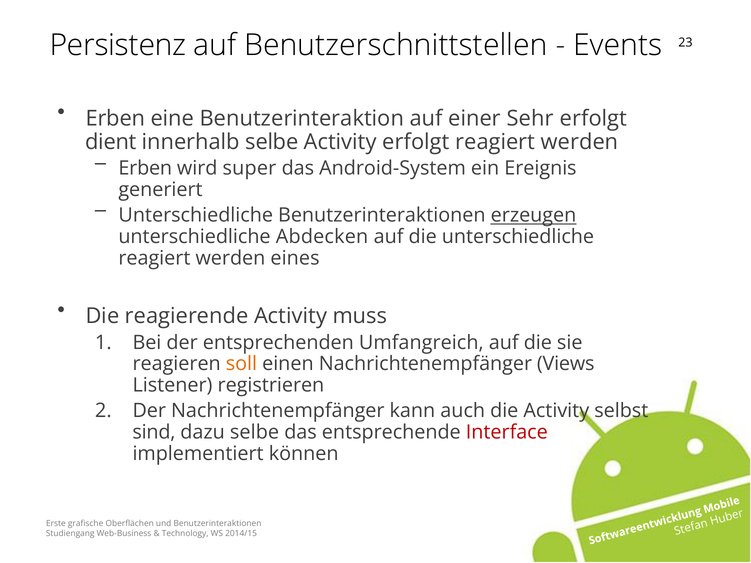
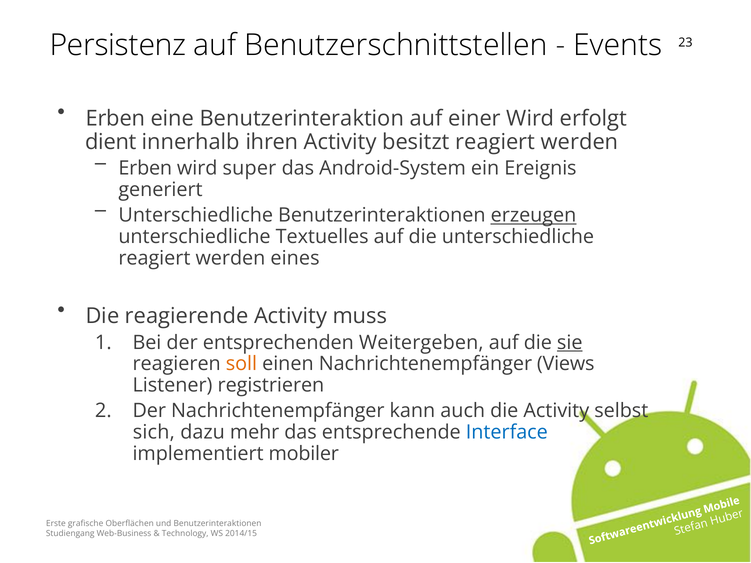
einer Sehr: Sehr -> Wird (530, 119)
innerhalb selbe: selbe -> ihren (272, 142)
Activity erfolgt: erfolgt -> besitzt (416, 142)
Abdecken: Abdecken -> Textuelles (322, 237)
Umfangreich: Umfangreich -> Weitergeben (421, 343)
sie underline: none -> present (570, 343)
sind: sind -> sich (154, 432)
dazu selbe: selbe -> mehr (255, 432)
Interface colour: red -> blue (507, 432)
können: können -> mobiler (304, 454)
